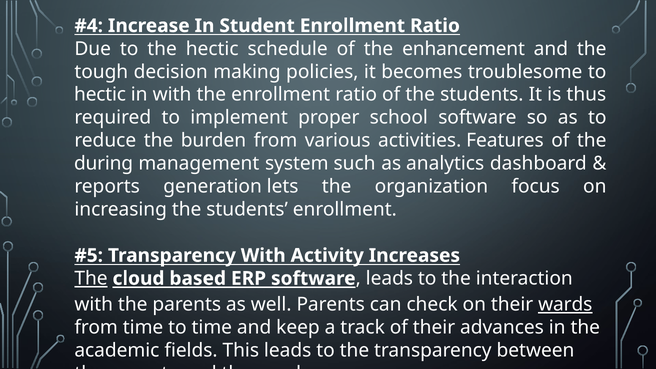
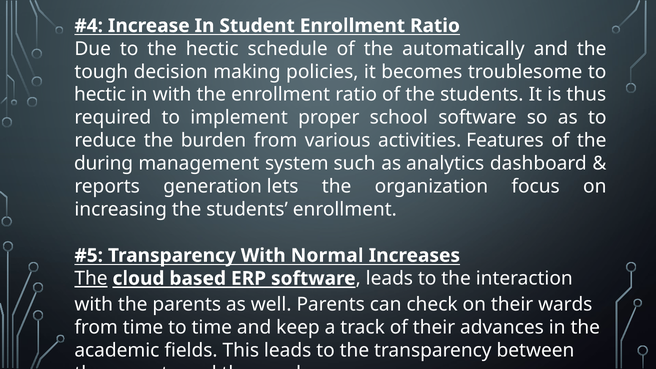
enhancement: enhancement -> automatically (463, 49)
Activity: Activity -> Normal (327, 255)
wards underline: present -> none (565, 304)
